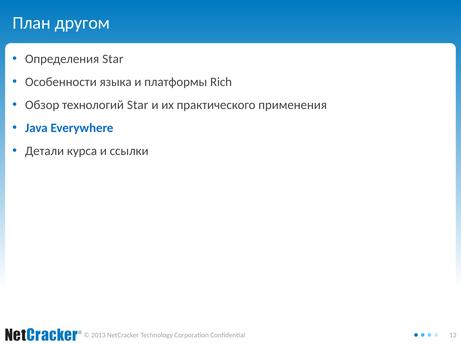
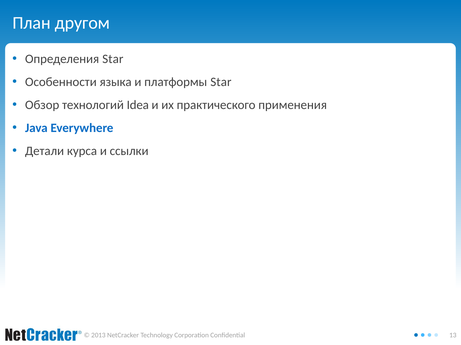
платформы Rich: Rich -> Star (221, 82)
технологий Star: Star -> Idea (138, 105)
